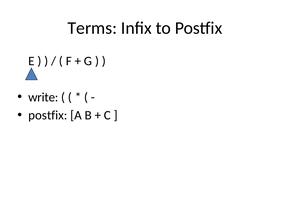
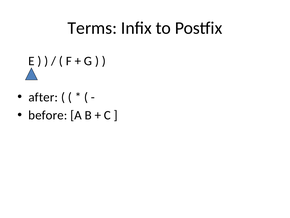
write: write -> after (43, 97)
postfix: postfix -> before (48, 115)
